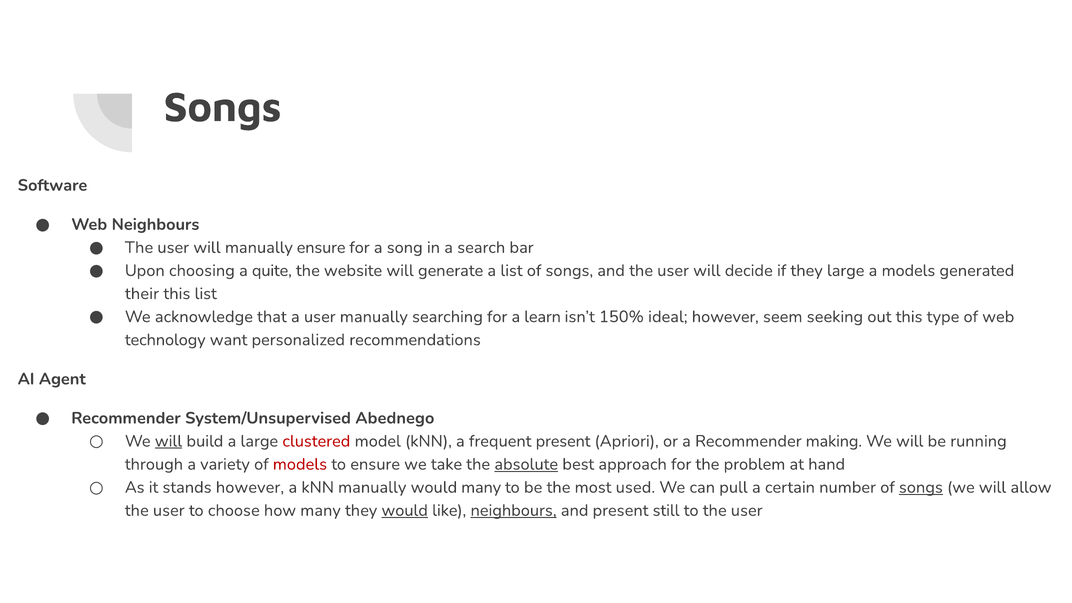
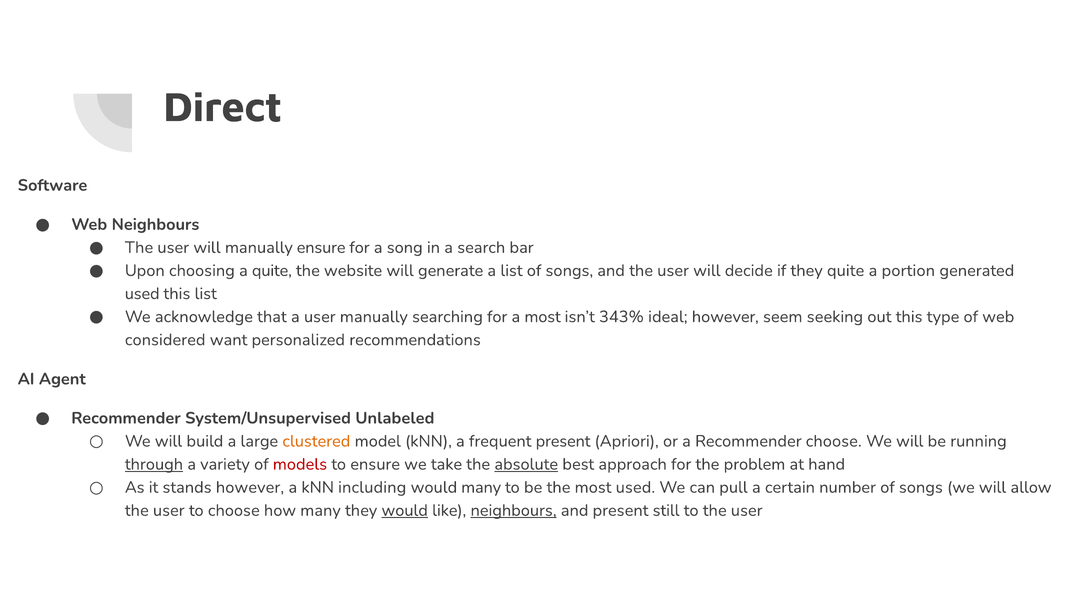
Songs: Songs -> Direct (223, 107)
they large: large -> quite (846, 271)
a models: models -> portion (908, 271)
their: their -> used (142, 294)
a learn: learn -> most (543, 317)
150%: 150% -> 343% (621, 317)
technology: technology -> considered (165, 340)
Abednego: Abednego -> Unlabeled (395, 418)
will underline: present -> none (169, 441)
clustered colour: red -> orange (316, 441)
Recommender making: making -> choose (834, 441)
through underline: none -> present (154, 464)
kNN manually: manually -> including (372, 487)
songs underline: present -> none (921, 487)
